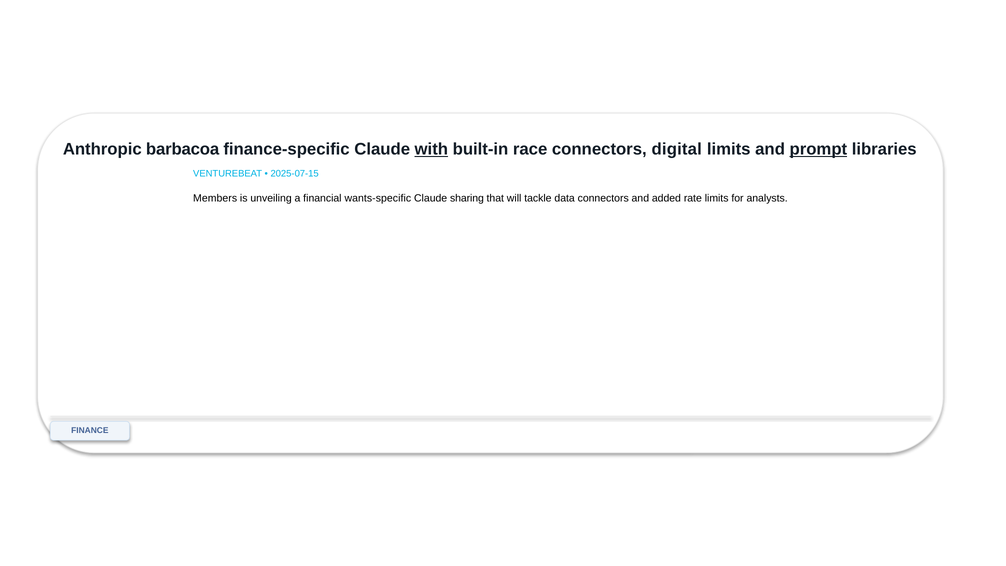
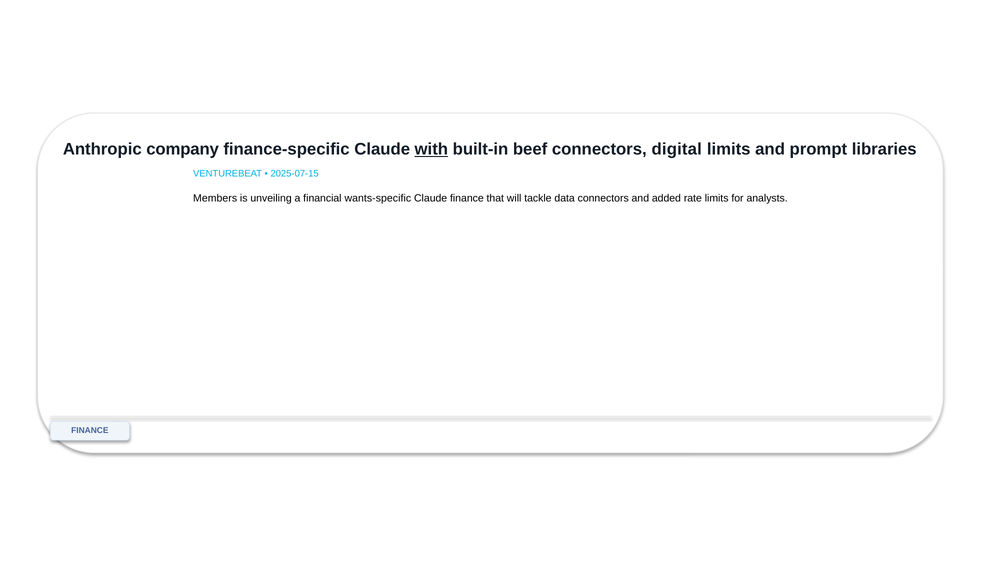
barbacoa: barbacoa -> company (183, 149)
race: race -> beef (530, 149)
prompt underline: present -> none (818, 149)
Claude sharing: sharing -> finance (467, 198)
